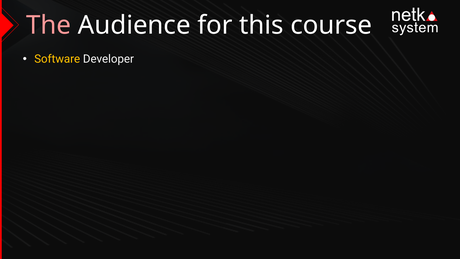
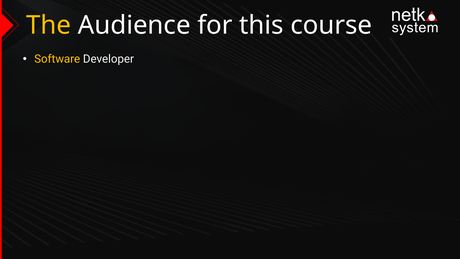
The colour: pink -> yellow (49, 25)
